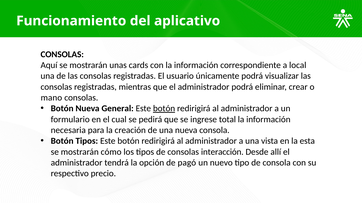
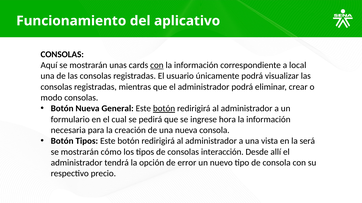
con underline: none -> present (157, 65)
mano: mano -> modo (51, 98)
total: total -> hora (227, 120)
esta: esta -> será (307, 141)
pagó: pagó -> error (187, 163)
